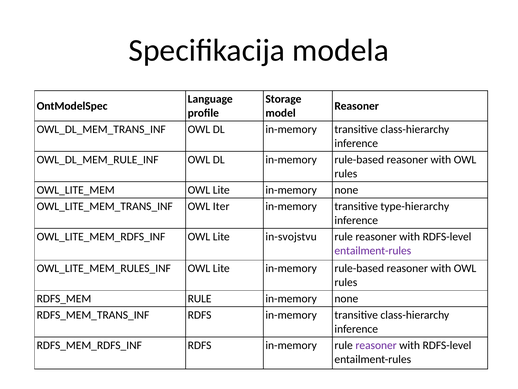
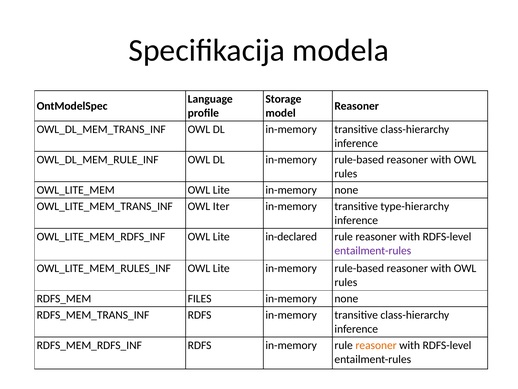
in-svojstvu: in-svojstvu -> in-declared (291, 236)
RULE: RULE -> FILES (200, 298)
reasoner colour: purple -> orange (376, 345)
